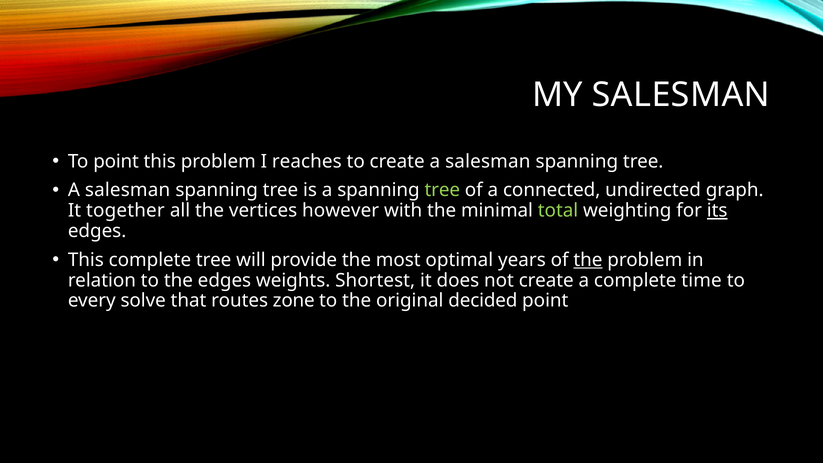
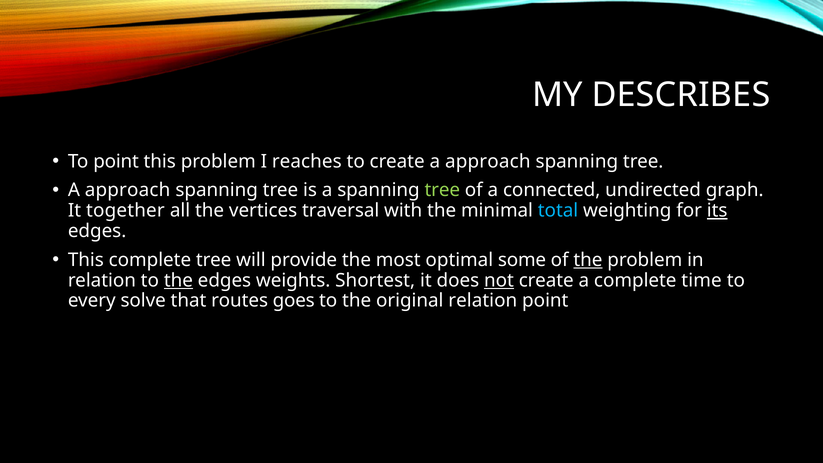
MY SALESMAN: SALESMAN -> DESCRIBES (681, 95)
create a salesman: salesman -> approach (488, 161)
salesman: salesman -> approach (128, 190)
however: however -> traversal (341, 211)
total colour: light green -> light blue (558, 211)
years: years -> some (522, 260)
the underline: none -> present (178, 280)
not underline: none -> present (499, 280)
zone: zone -> goes (294, 301)
original decided: decided -> relation (483, 301)
